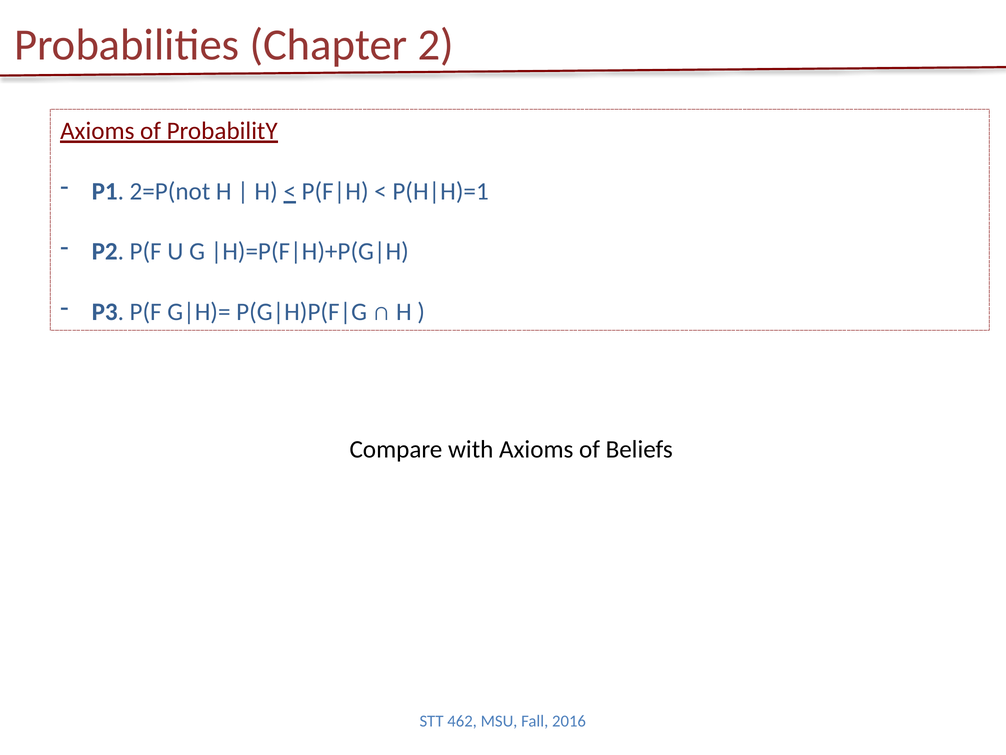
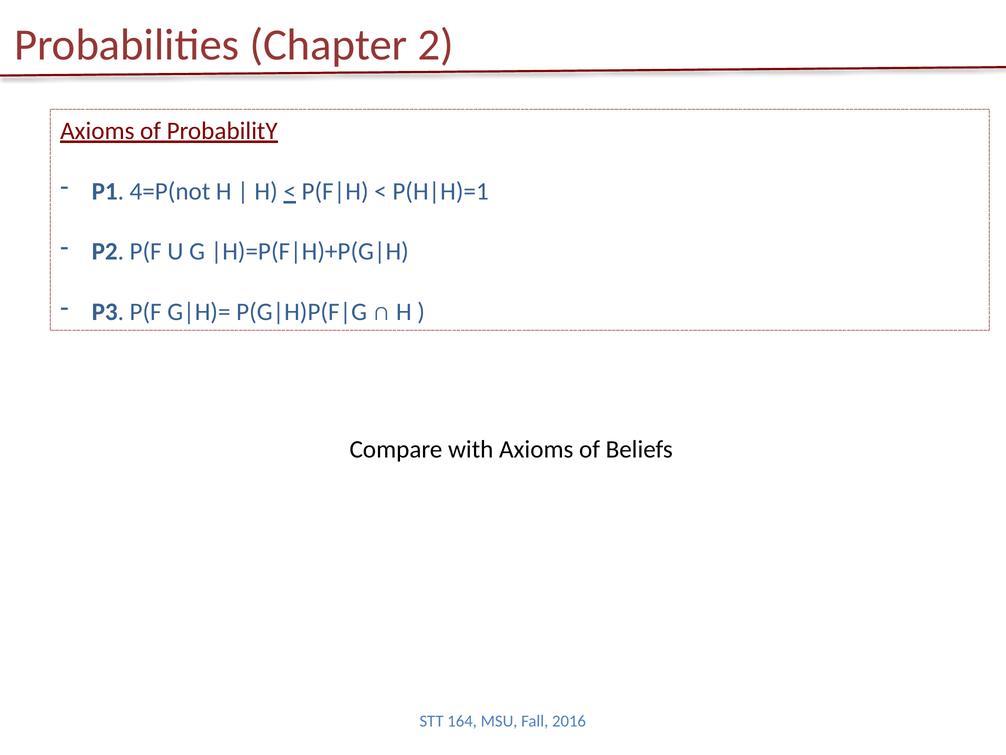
2=P(not: 2=P(not -> 4=P(not (170, 191)
462: 462 -> 164 (462, 721)
